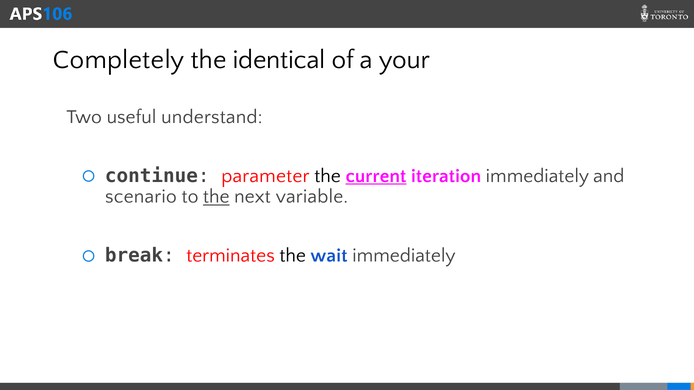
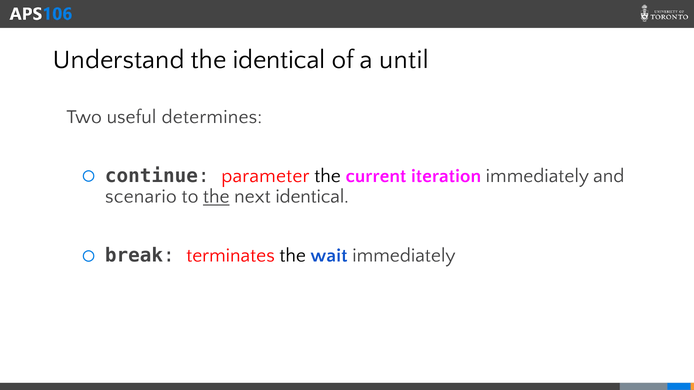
Completely: Completely -> Understand (119, 60)
your: your -> until (404, 60)
understand: understand -> determines (212, 117)
current underline: present -> none (376, 176)
next variable: variable -> identical (312, 197)
